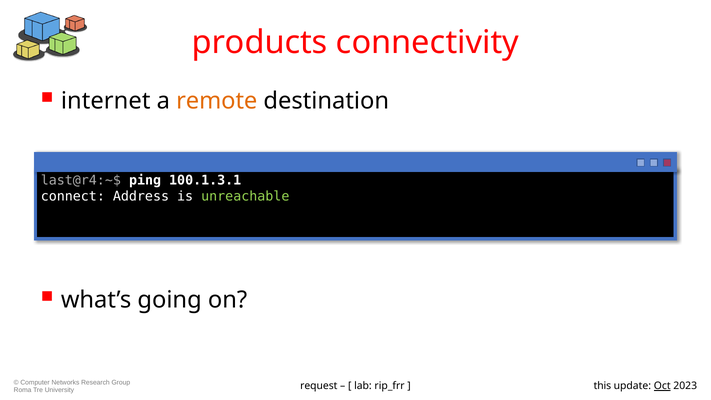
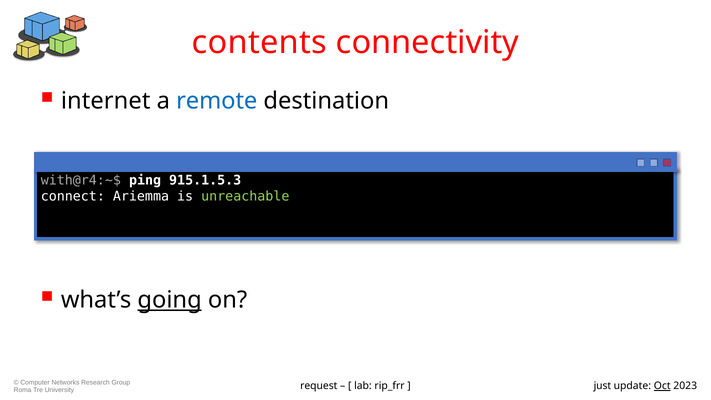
products: products -> contents (259, 42)
remote colour: orange -> blue (217, 101)
last@r4:~$: last@r4:~$ -> with@r4:~$ (81, 180)
100.1.3.1: 100.1.3.1 -> 915.1.5.3 (205, 180)
Address: Address -> Ariemma (141, 196)
going underline: none -> present (170, 300)
this: this -> just (602, 386)
